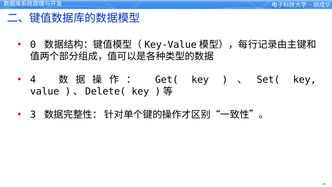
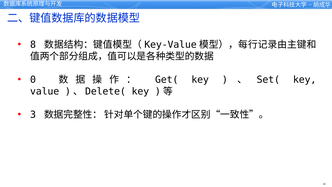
0: 0 -> 8 (33, 45)
4: 4 -> 0 (33, 80)
